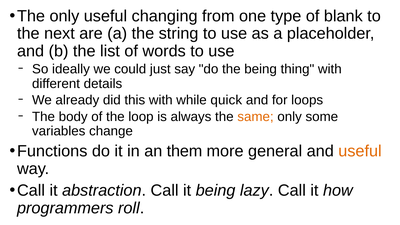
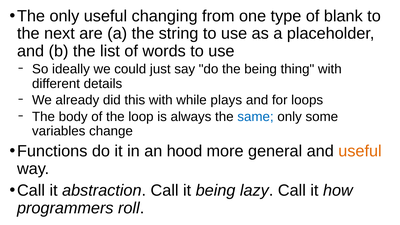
quick: quick -> plays (226, 100)
same colour: orange -> blue (256, 117)
them: them -> hood (185, 151)
